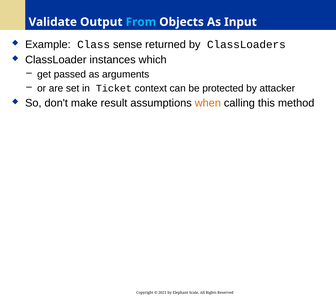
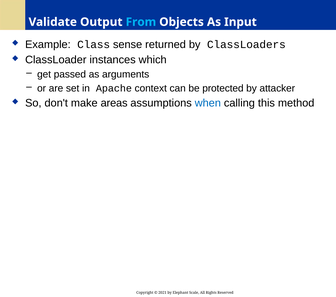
Ticket: Ticket -> Apache (114, 88)
result: result -> areas (114, 103)
when colour: orange -> blue (208, 103)
